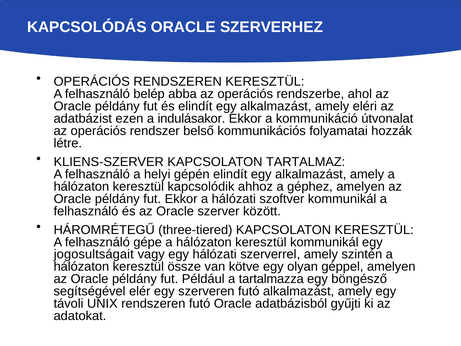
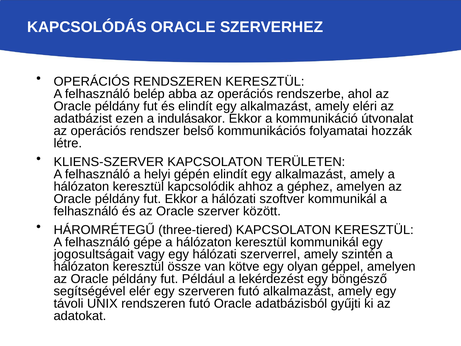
TARTALMAZ: TARTALMAZ -> TERÜLETEN (306, 162)
tartalmazza: tartalmazza -> lekérdezést (271, 279)
